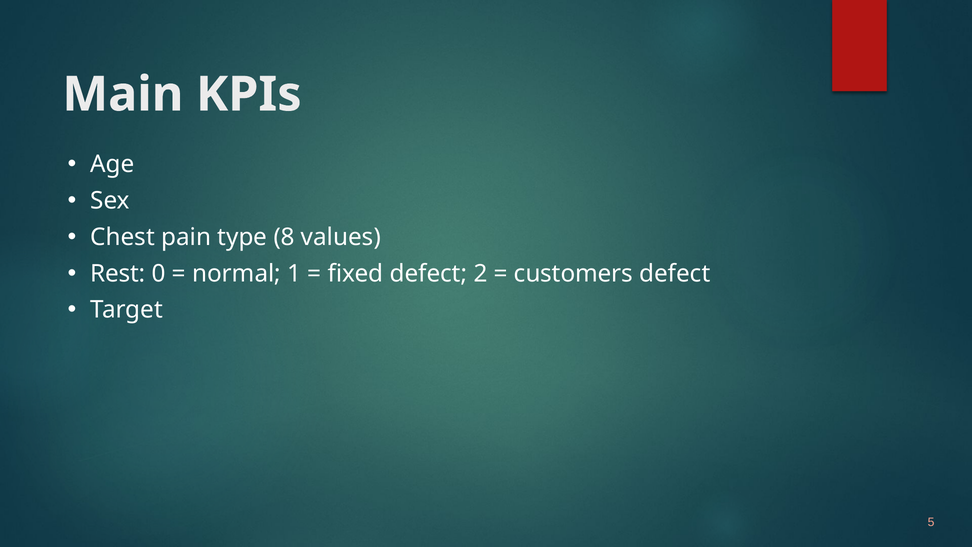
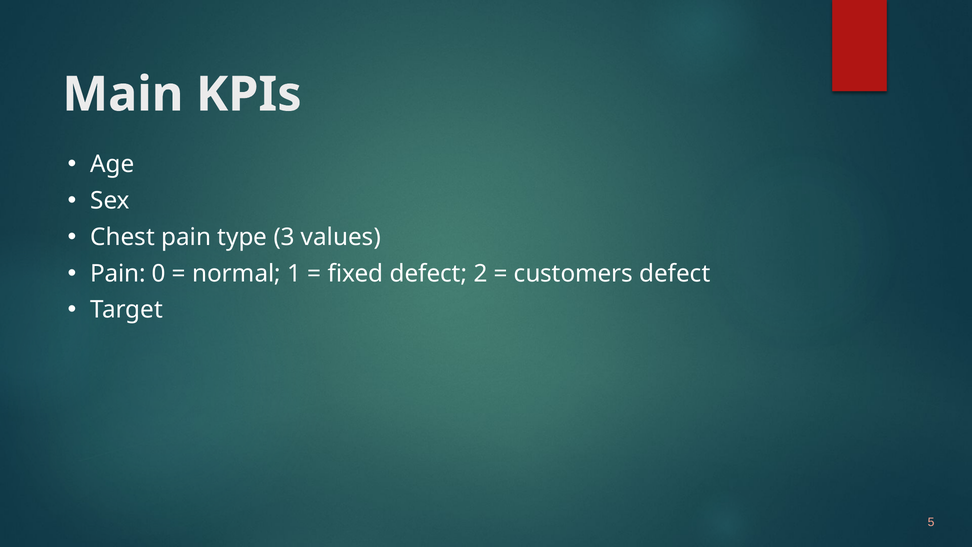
8: 8 -> 3 (284, 237)
Rest: Rest -> Pain (118, 273)
